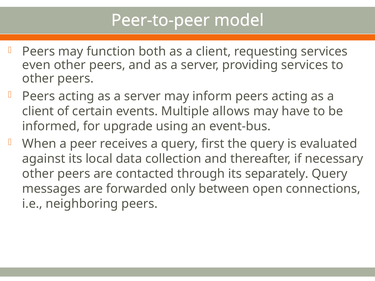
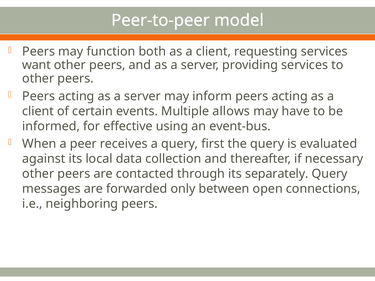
even: even -> want (36, 65)
upgrade: upgrade -> effective (128, 126)
